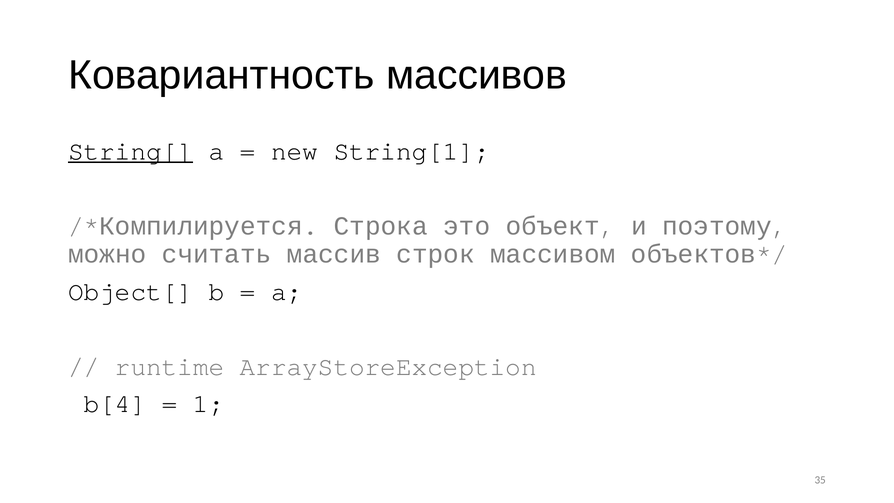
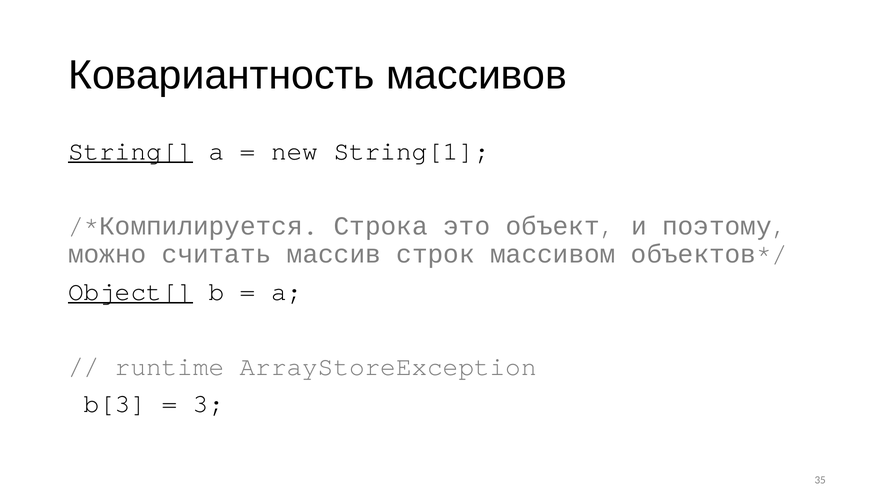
Object[ underline: none -> present (131, 291)
b[4: b[4 -> b[3 (115, 404)
1: 1 -> 3 (209, 404)
